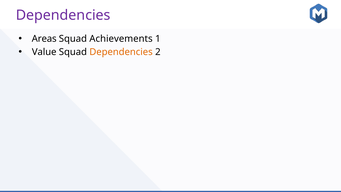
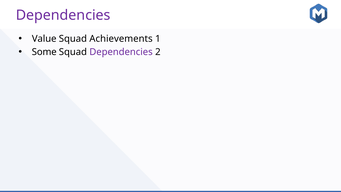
Areas: Areas -> Value (44, 39)
Value: Value -> Some (44, 52)
Dependencies colour: orange -> purple (121, 52)
